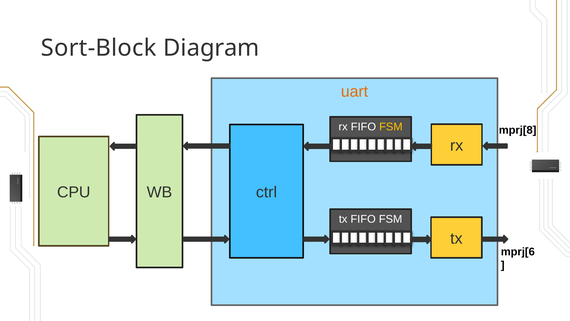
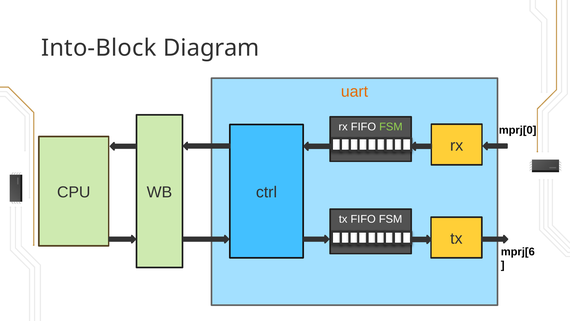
Sort-Block: Sort-Block -> Into-Block (99, 48)
FSM colour: yellow -> light green (391, 127)
mprj[8: mprj[8 -> mprj[0 (518, 130)
